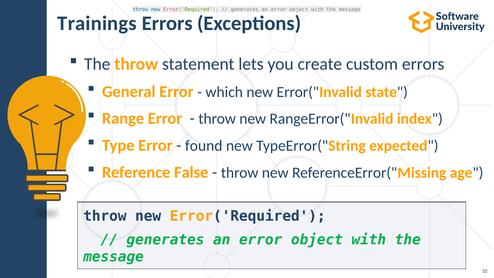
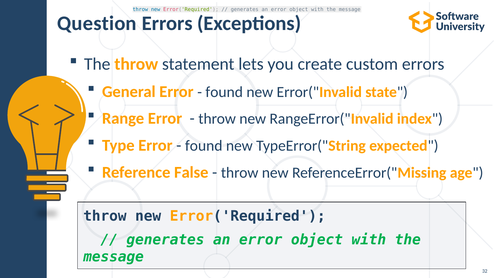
Trainings: Trainings -> Question (97, 23)
which: which -> found (224, 92)
